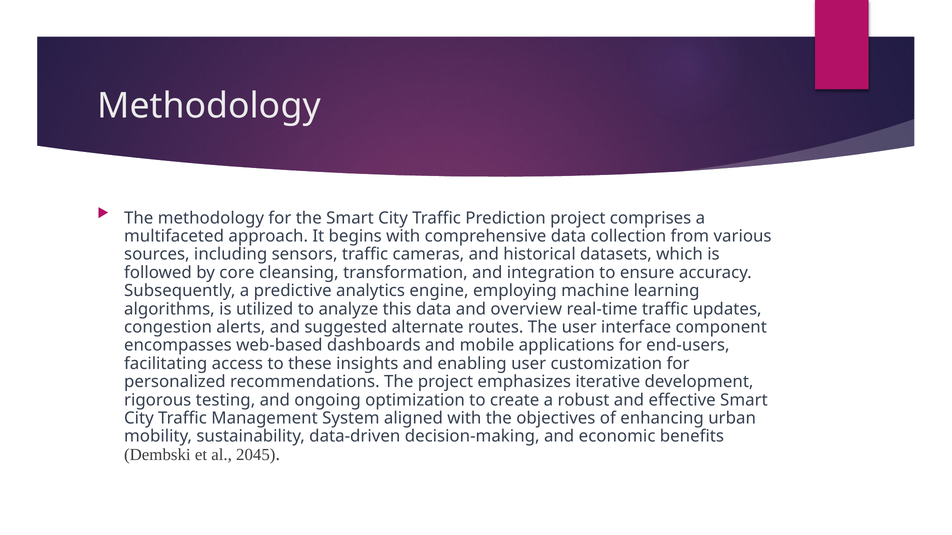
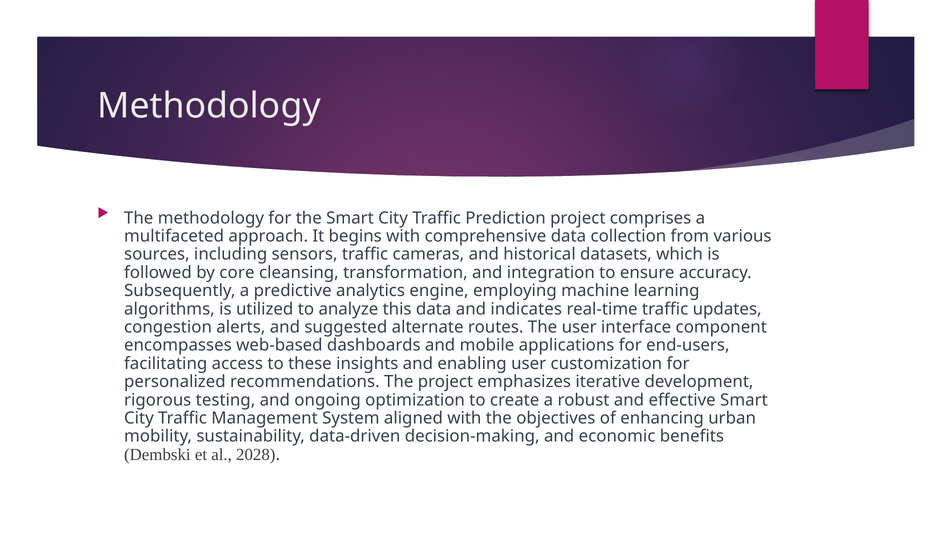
overview: overview -> indicates (526, 309)
2045: 2045 -> 2028 (256, 455)
